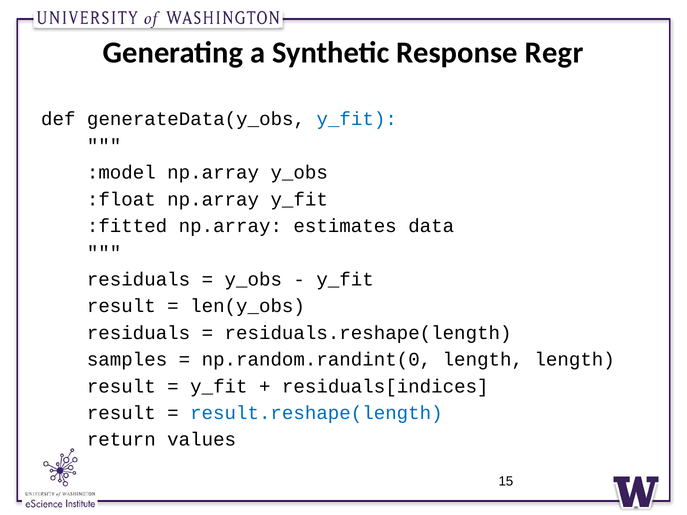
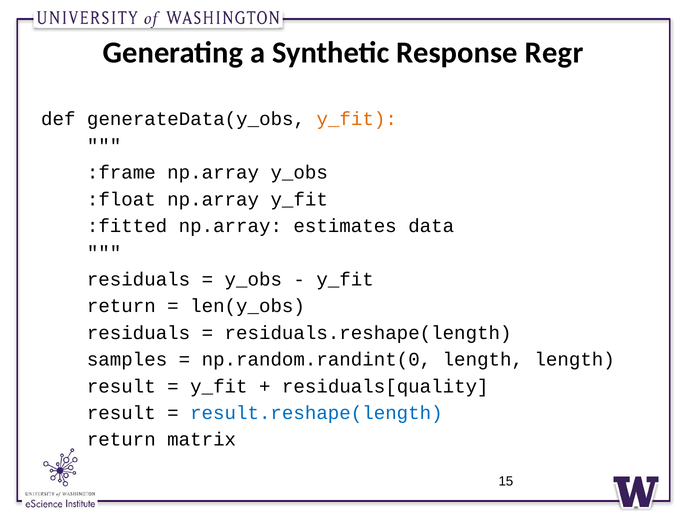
y_fit colour: blue -> orange (357, 119)
:model: :model -> :frame (121, 173)
result: result -> return (121, 306)
residuals[indices: residuals[indices -> residuals[quality (385, 386)
values: values -> matrix (202, 440)
